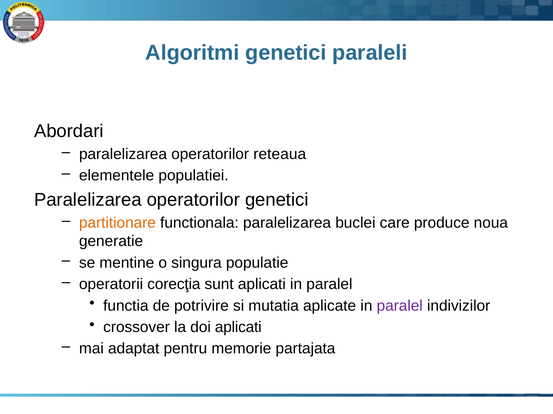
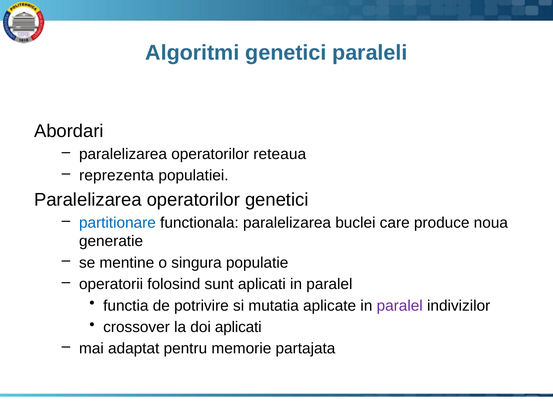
elementele: elementele -> reprezenta (117, 176)
partitionare colour: orange -> blue (117, 223)
corecţia: corecţia -> folosind (174, 285)
